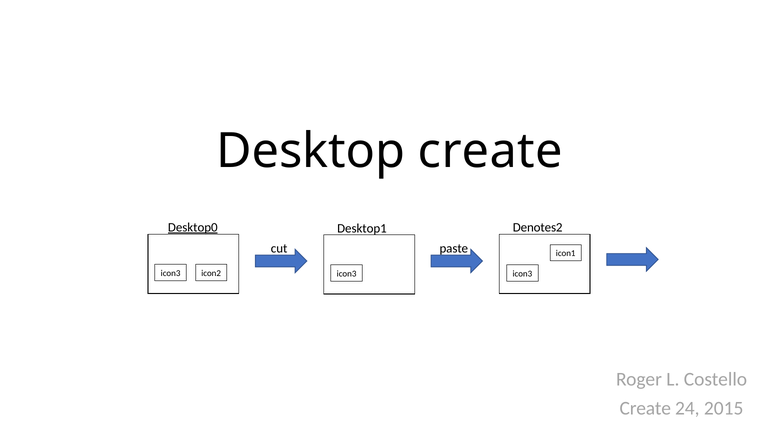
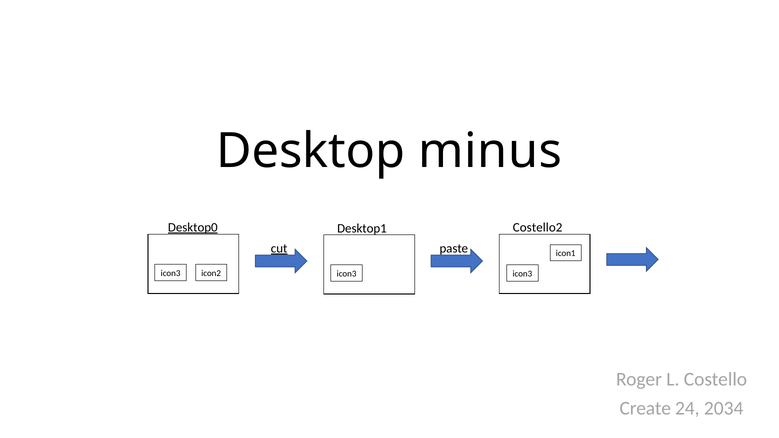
Desktop create: create -> minus (490, 151)
Denotes2: Denotes2 -> Costello2 (538, 228)
cut underline: none -> present (279, 249)
2015: 2015 -> 2034 (724, 409)
